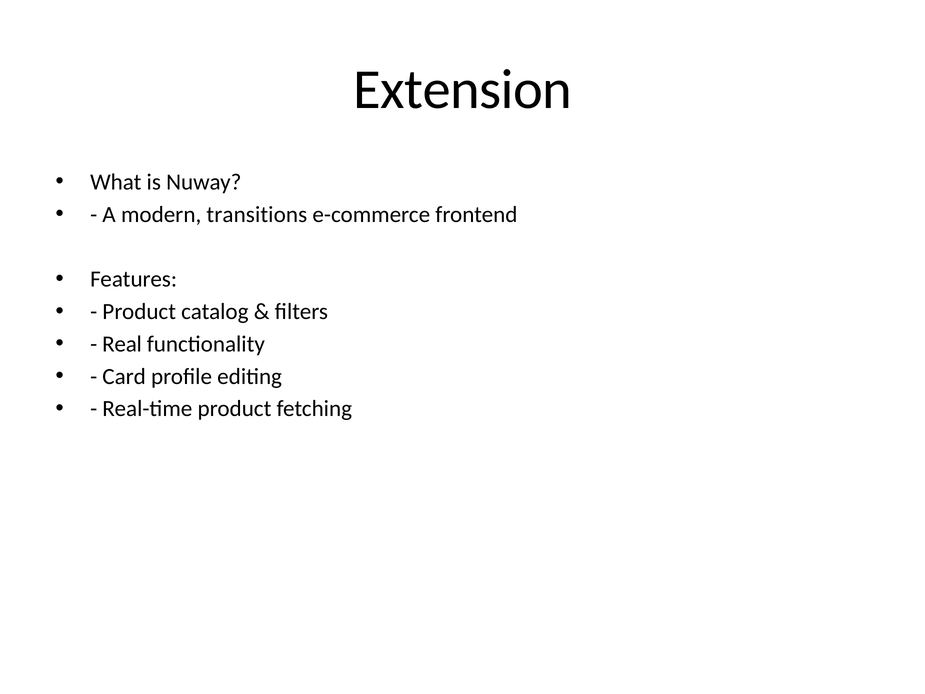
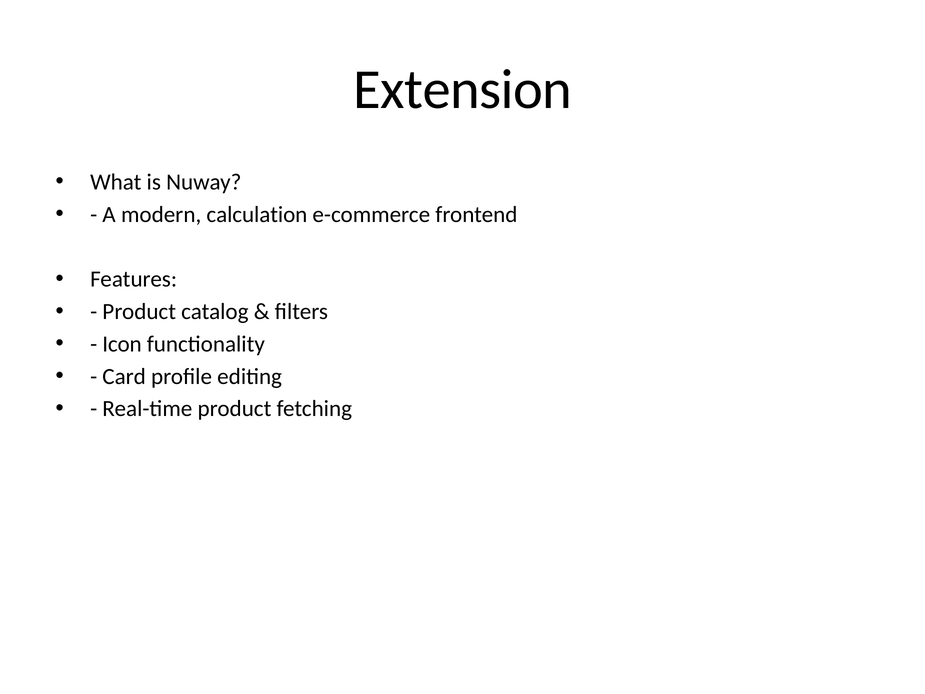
transitions: transitions -> calculation (257, 214)
Real: Real -> Icon (122, 344)
